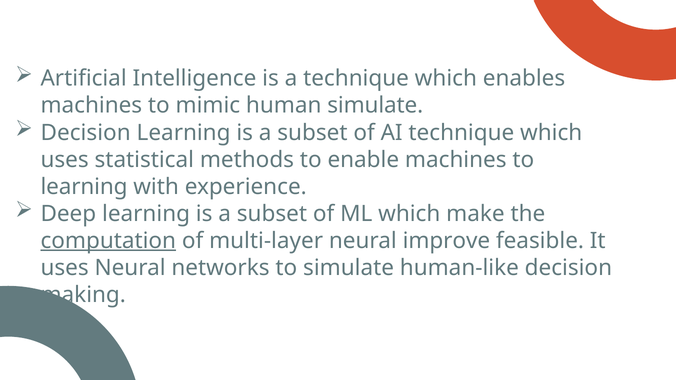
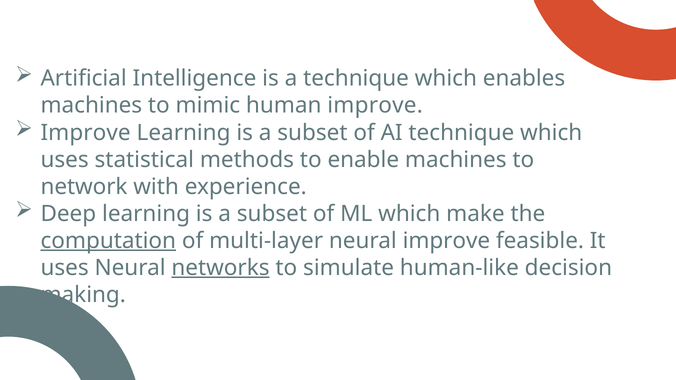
human simulate: simulate -> improve (375, 106)
Decision: Decision -> Improve (86, 133)
learning: learning -> network (84, 187)
networks underline: none -> present (221, 268)
